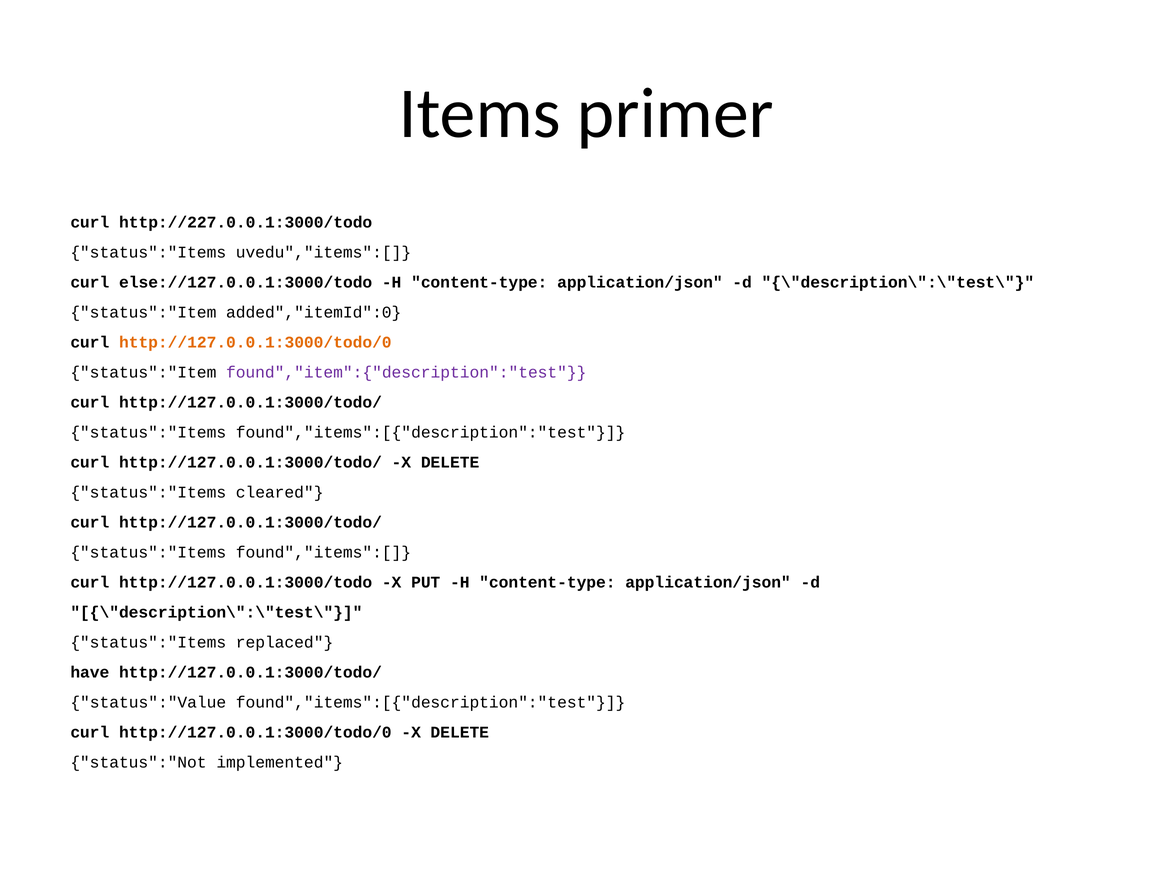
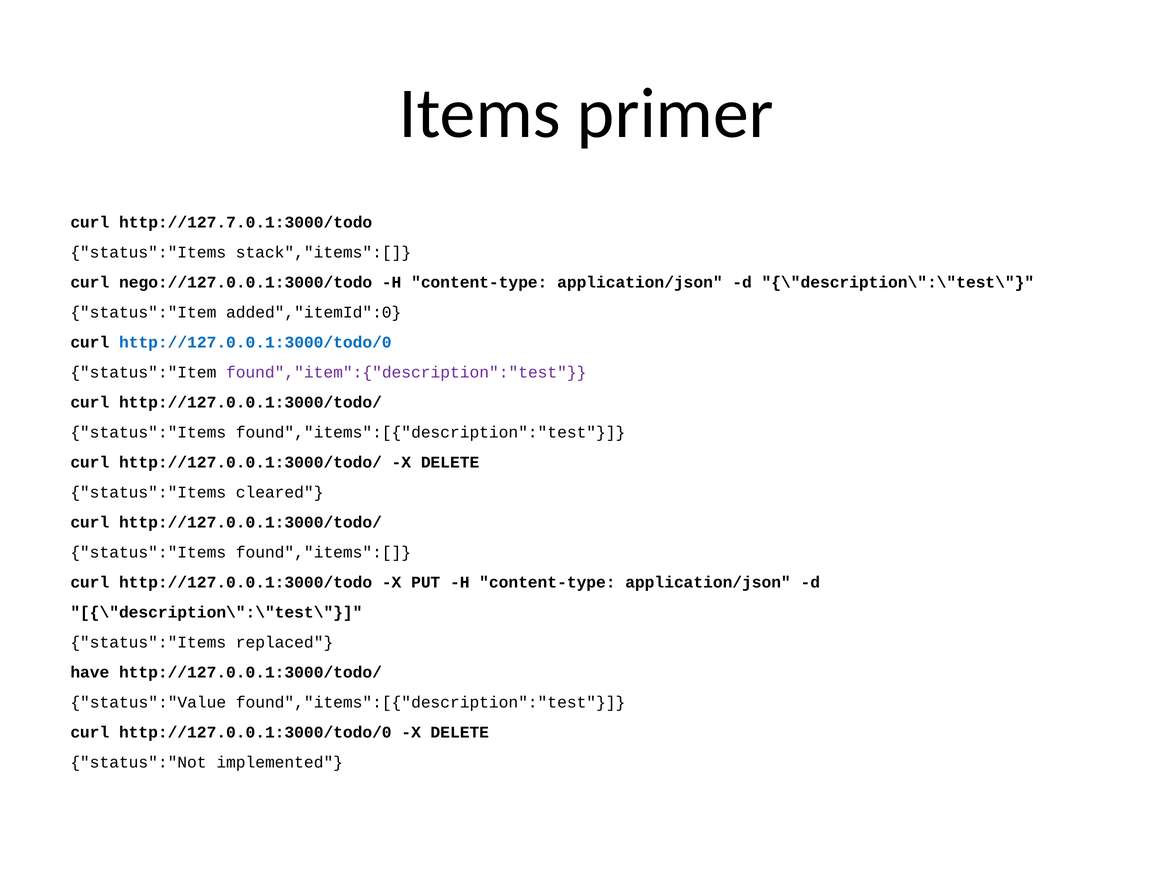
http://227.0.0.1:3000/todo: http://227.0.0.1:3000/todo -> http://127.7.0.1:3000/todo (246, 222)
uvedu","items":[: uvedu","items":[ -> stack","items":[ (323, 252)
else://127.0.0.1:3000/todo: else://127.0.0.1:3000/todo -> nego://127.0.0.1:3000/todo (246, 282)
http://127.0.0.1:3000/todo/0 colour: orange -> blue (255, 342)
